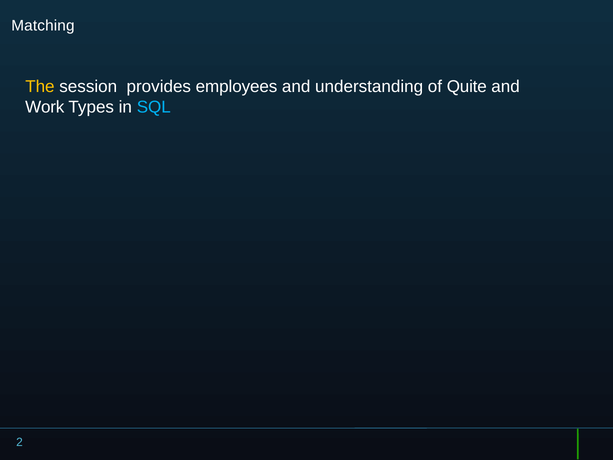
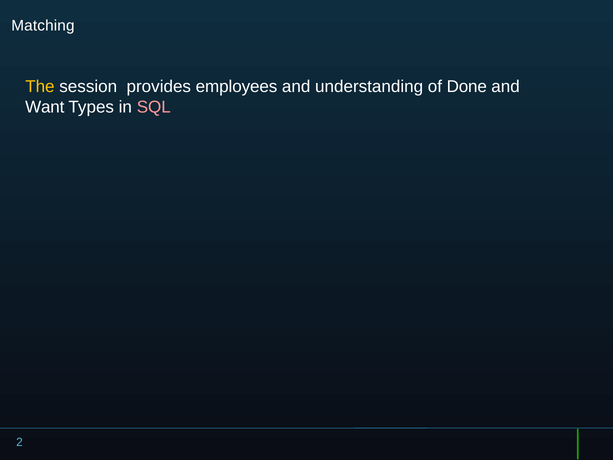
Quite: Quite -> Done (467, 87)
Work: Work -> Want (45, 107)
SQL colour: light blue -> pink (154, 107)
